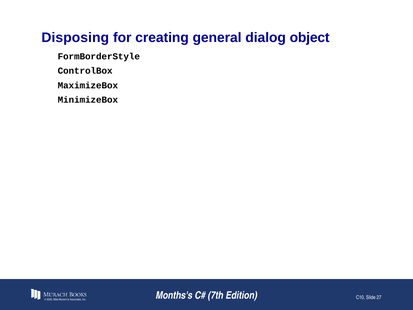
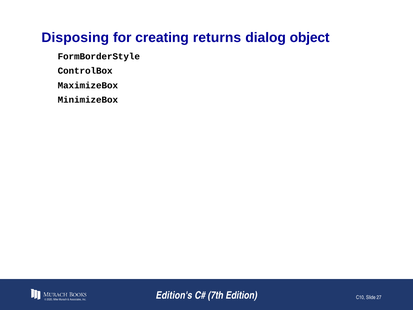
general: general -> returns (217, 38)
Months's: Months's -> Edition's (174, 295)
